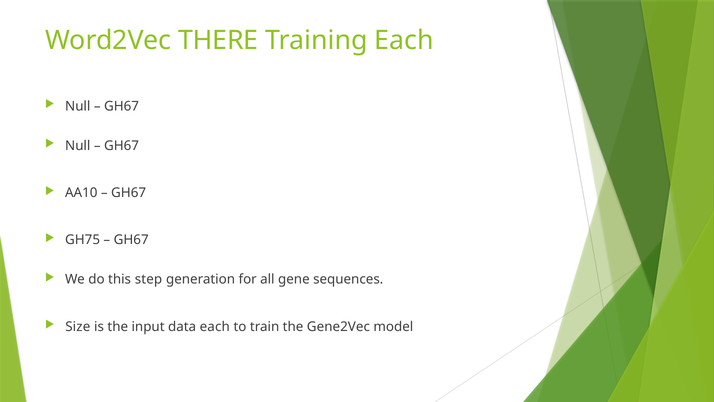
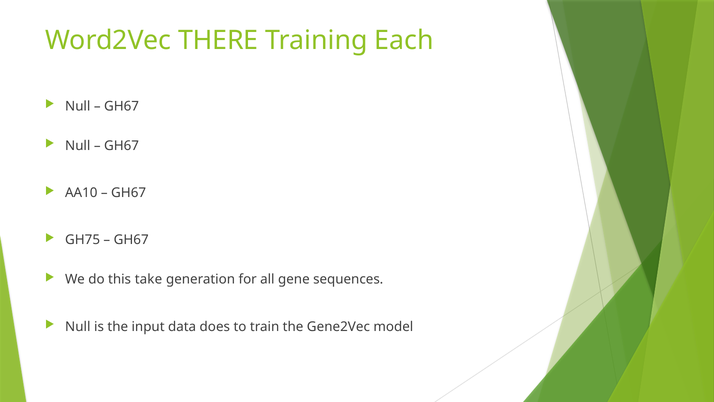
step: step -> take (148, 279)
Size: Size -> Null (78, 326)
data each: each -> does (215, 326)
